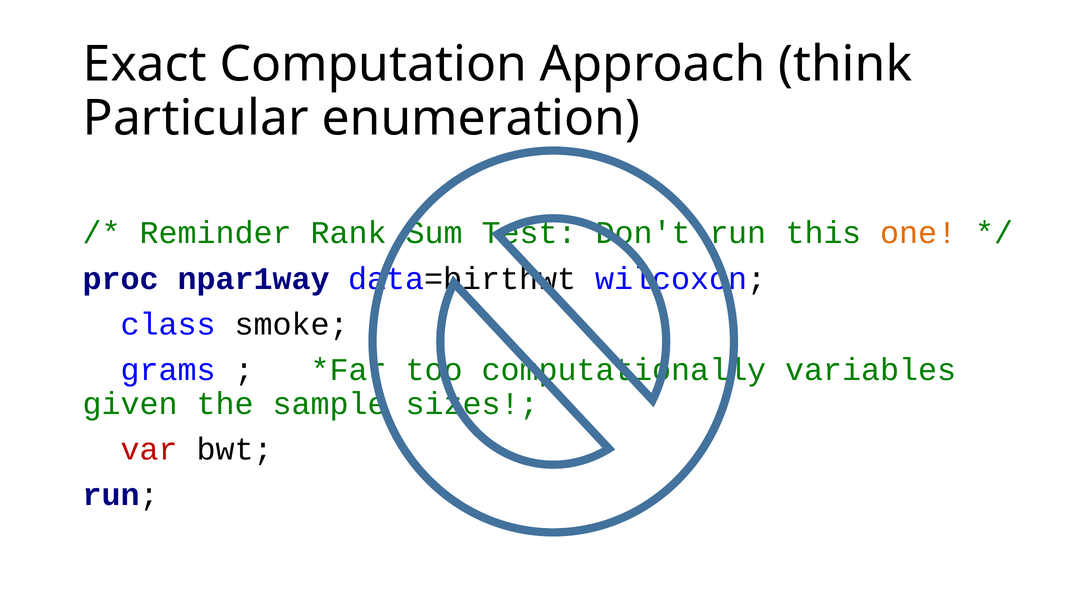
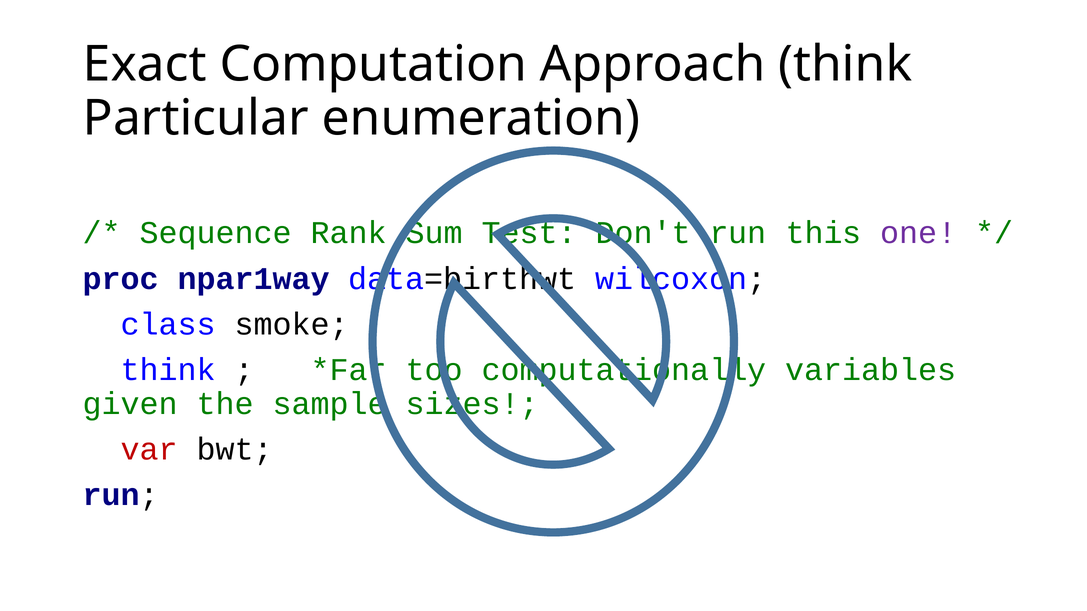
Reminder: Reminder -> Sequence (216, 233)
one colour: orange -> purple (918, 233)
grams: grams -> think (168, 370)
